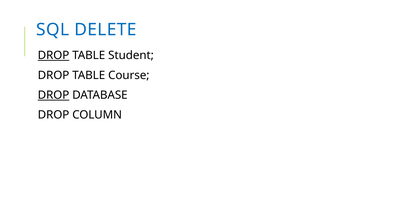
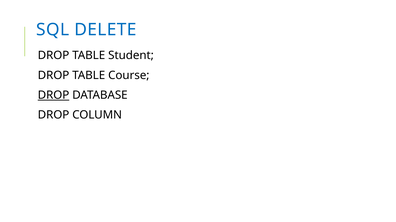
DROP underline: present -> none (54, 56)
